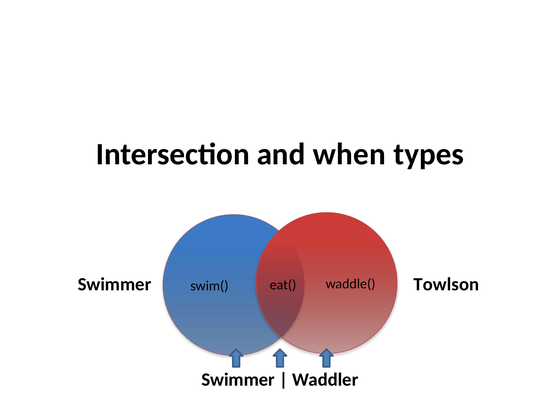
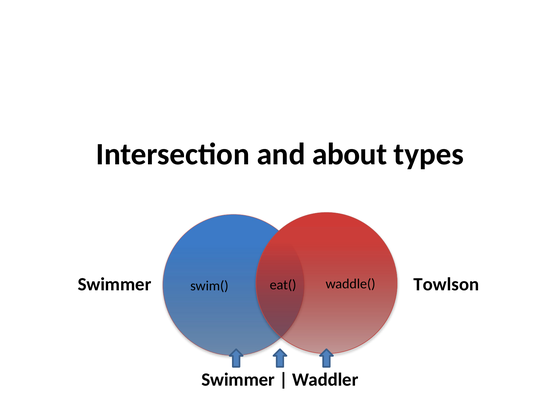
when: when -> about (350, 154)
